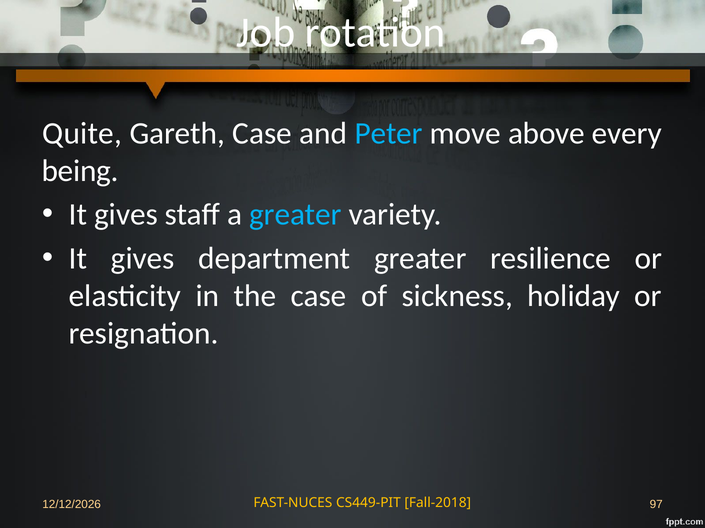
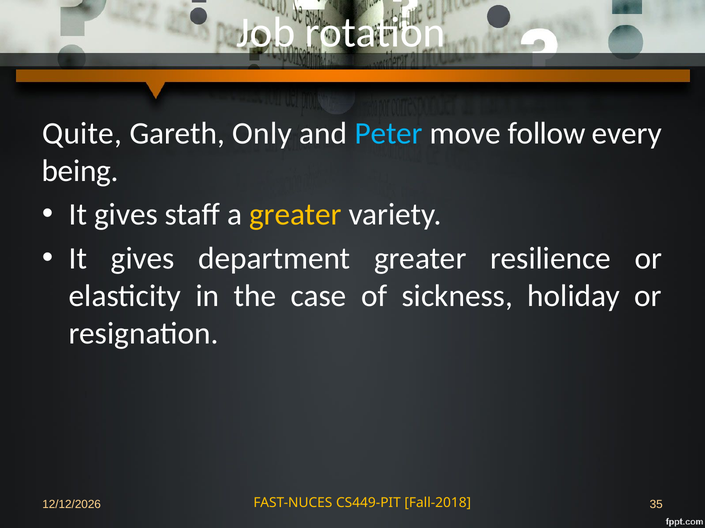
Gareth Case: Case -> Only (262, 133)
above: above -> follow (547, 133)
greater colour: light blue -> yellow (295, 215)
97: 97 -> 35 (656, 505)
